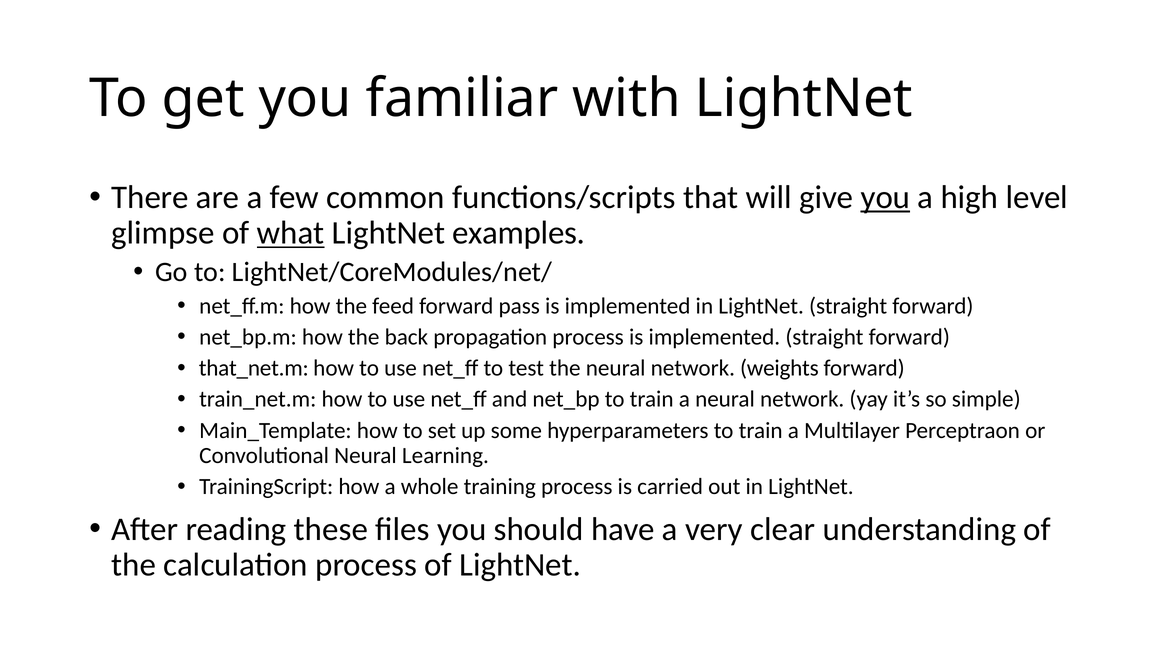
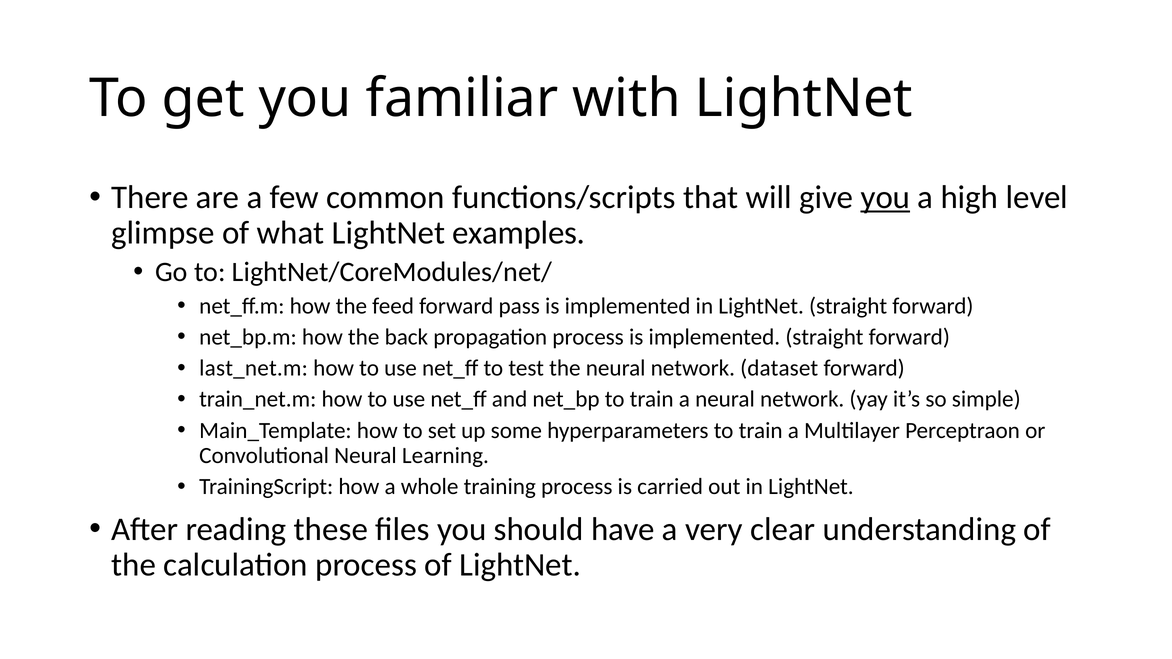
what underline: present -> none (291, 233)
that_net.m: that_net.m -> last_net.m (254, 368)
weights: weights -> dataset (779, 368)
